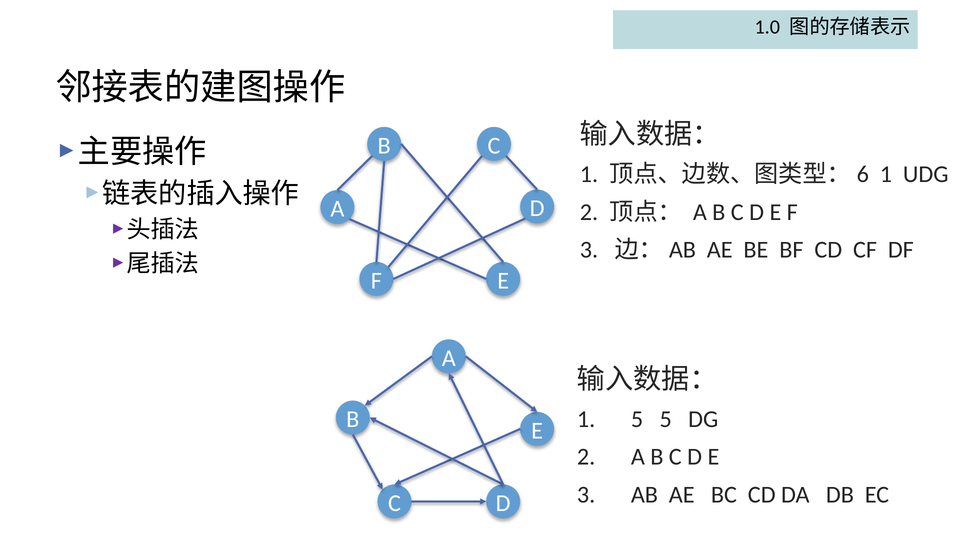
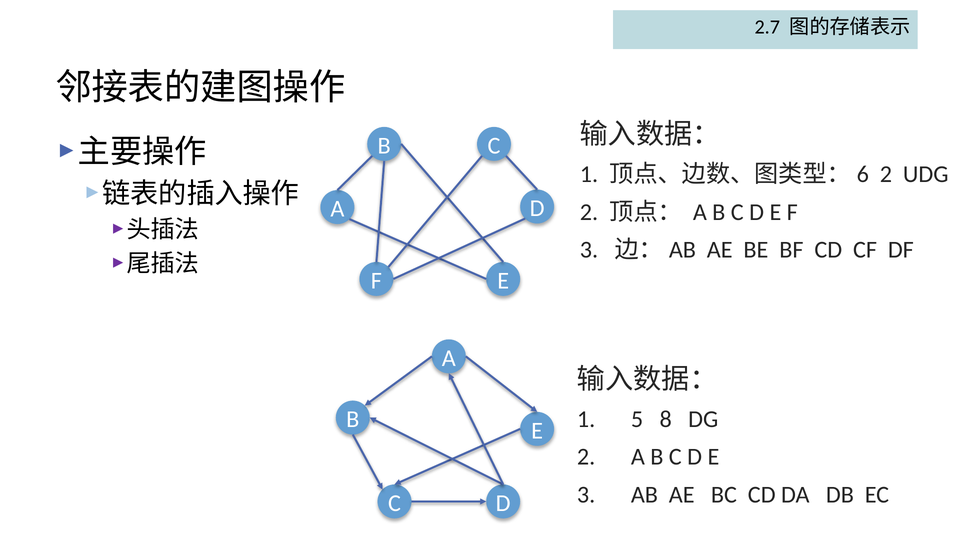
1.0: 1.0 -> 2.7 (767, 27)
1: 1 -> 2 (886, 174)
5 5: 5 -> 8 (666, 419)
